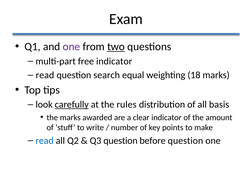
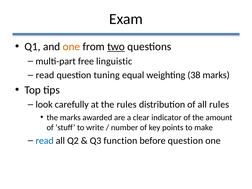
one colour: purple -> orange (71, 47)
free indicator: indicator -> linguistic (114, 61)
search: search -> tuning (107, 75)
18: 18 -> 38 (194, 75)
carefully underline: present -> none (72, 105)
all basis: basis -> rules (219, 105)
Q3 question: question -> function (120, 141)
